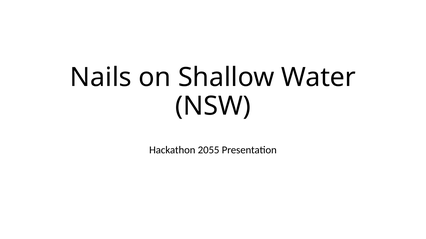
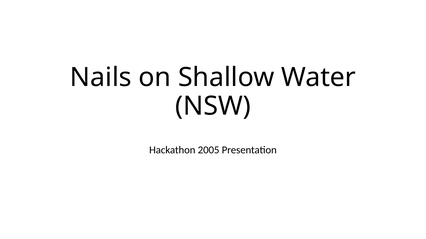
2055: 2055 -> 2005 (209, 150)
